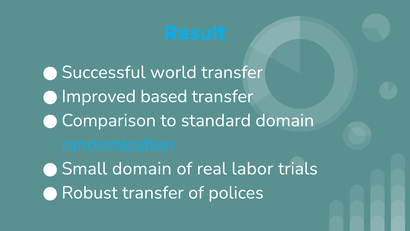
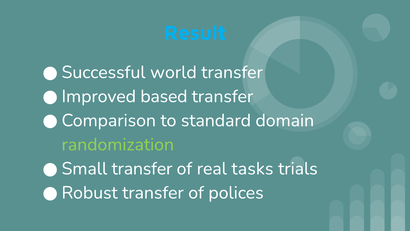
randomization colour: light blue -> light green (118, 144)
domain: domain -> transfer (142, 168)
labor: labor -> tasks (252, 168)
